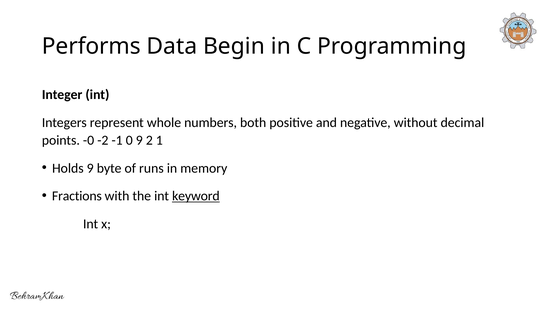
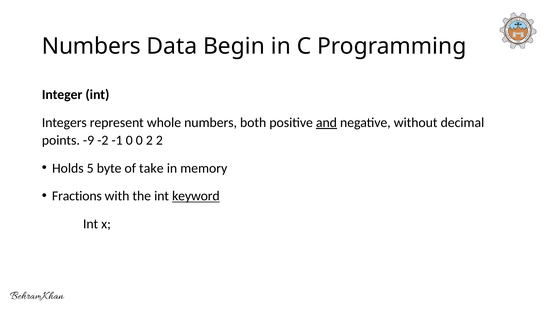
Performs: Performs -> Numbers (91, 46)
and underline: none -> present (326, 123)
-0: -0 -> -9 (89, 140)
0 9: 9 -> 0 (139, 140)
2 1: 1 -> 2 (159, 140)
Holds 9: 9 -> 5 (90, 168)
runs: runs -> take (151, 168)
